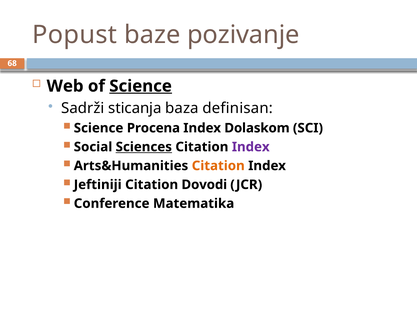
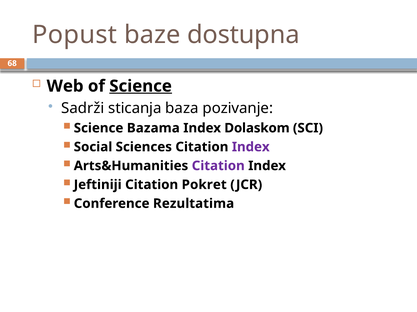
pozivanje: pozivanje -> dostupna (243, 35)
definisan: definisan -> pozivanje (238, 109)
Procena: Procena -> Bazama (153, 128)
Sciences underline: present -> none (144, 147)
Citation colour: orange -> purple (218, 166)
Dovodi: Dovodi -> Pokret (204, 185)
Matematika: Matematika -> Rezultatima (194, 204)
